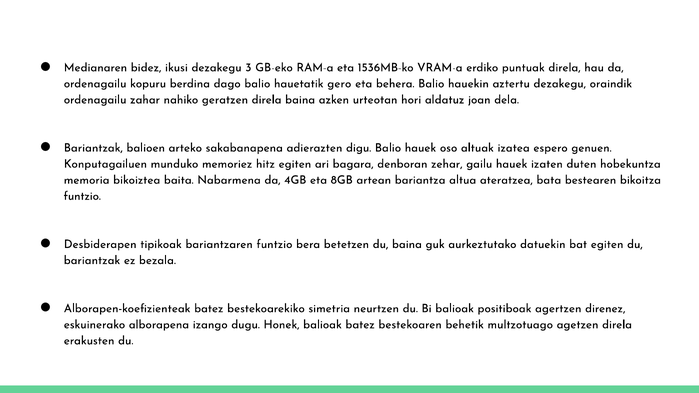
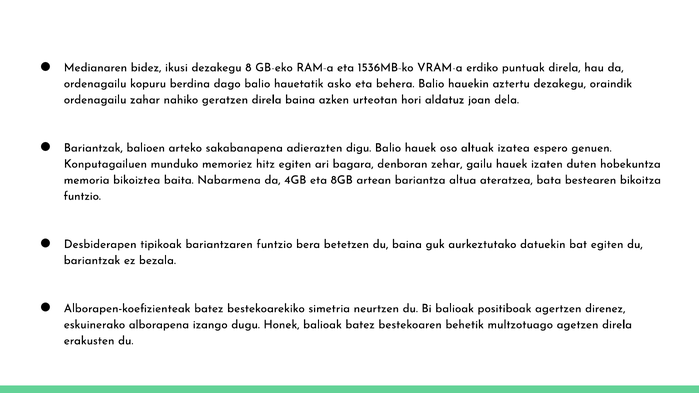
3: 3 -> 8 (248, 67)
gero: gero -> asko (339, 84)
